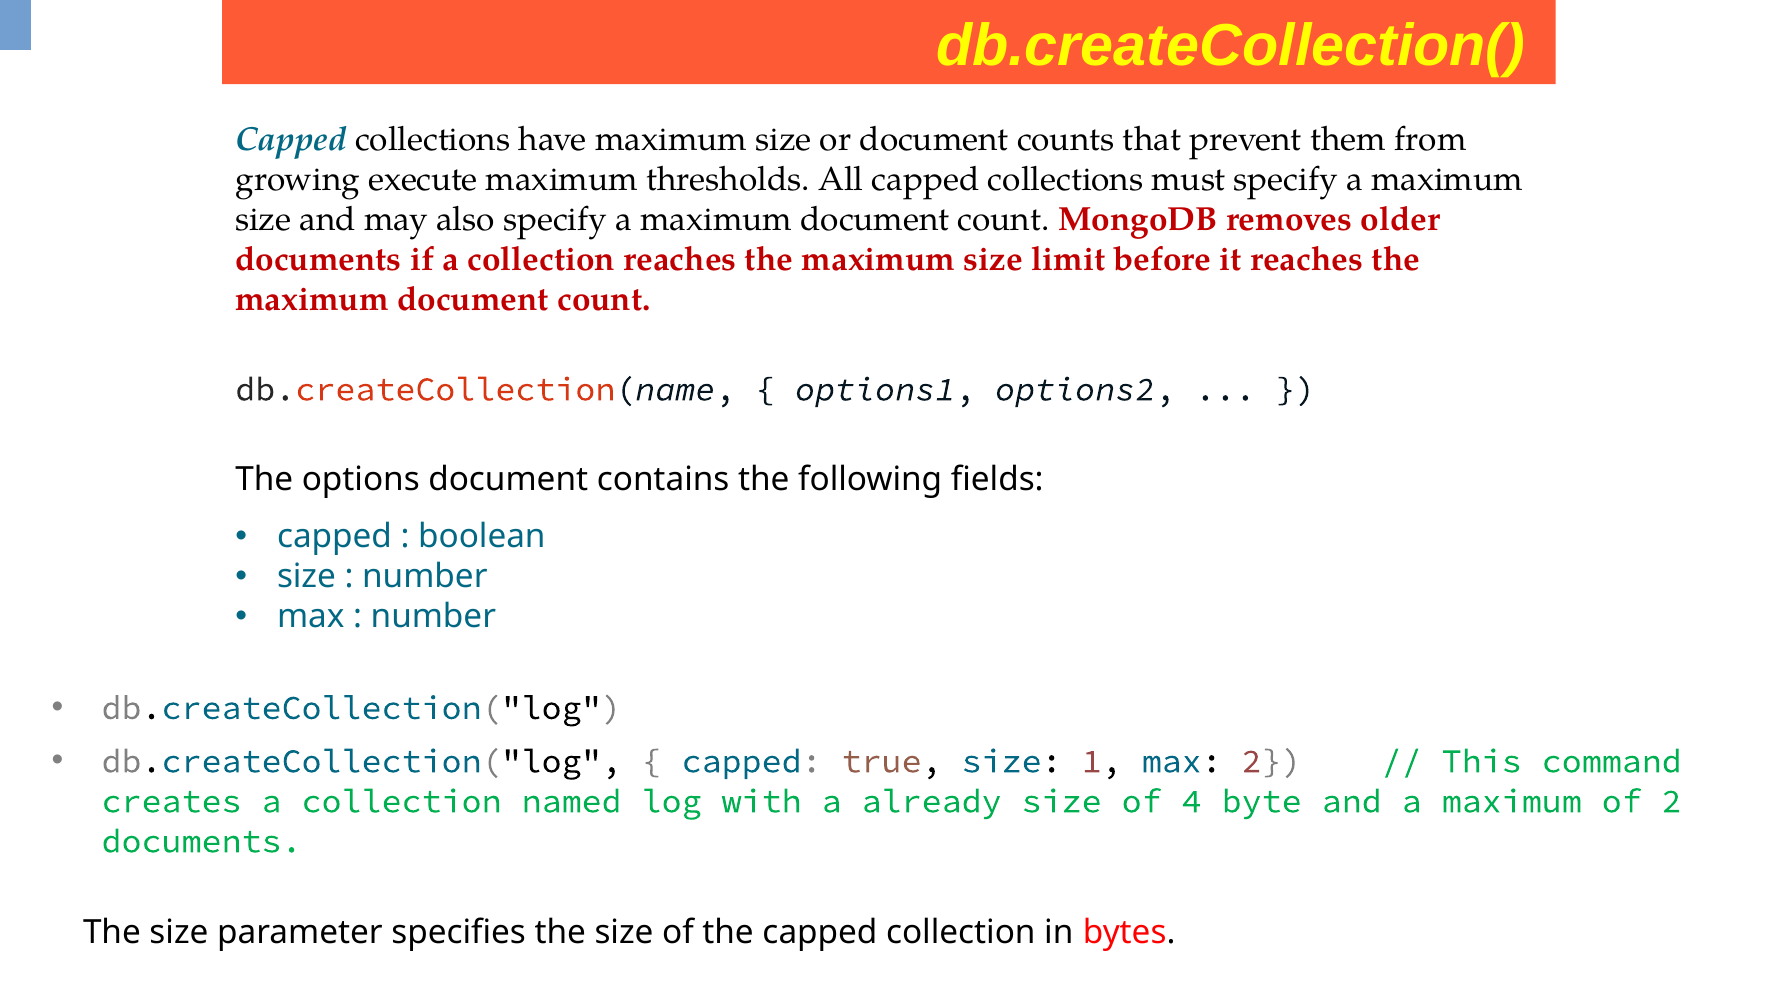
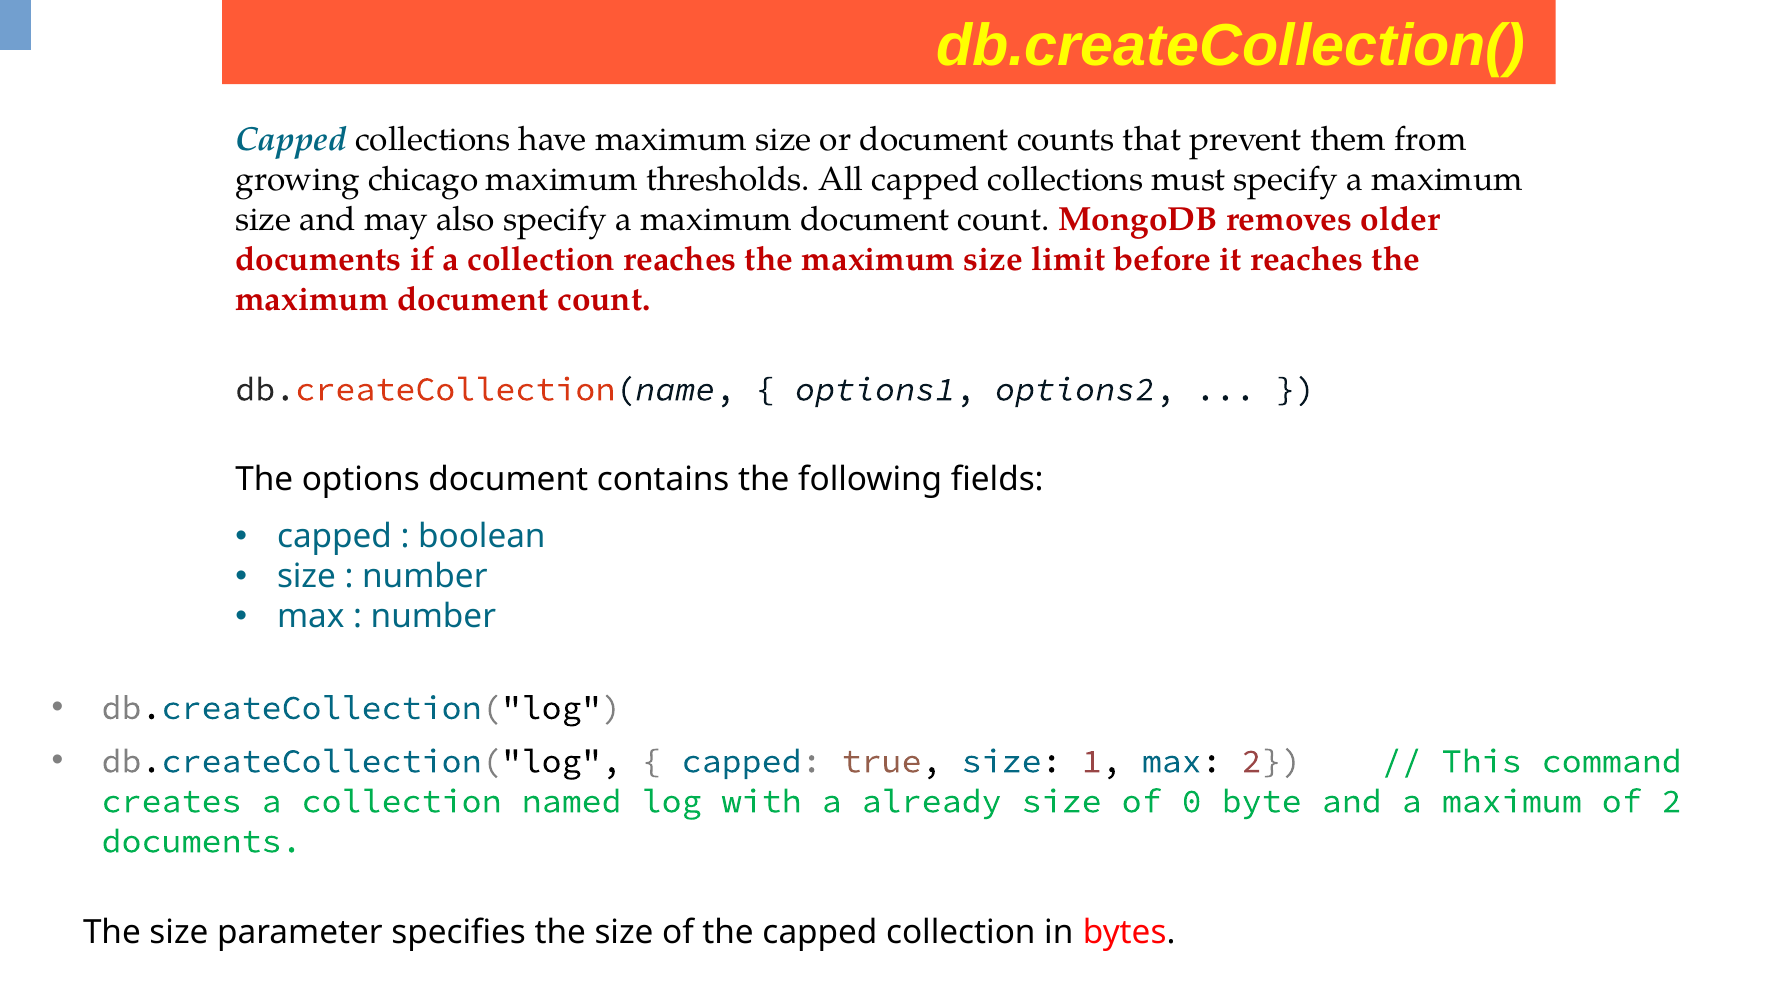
execute: execute -> chicago (423, 180)
4: 4 -> 0 (1192, 801)
